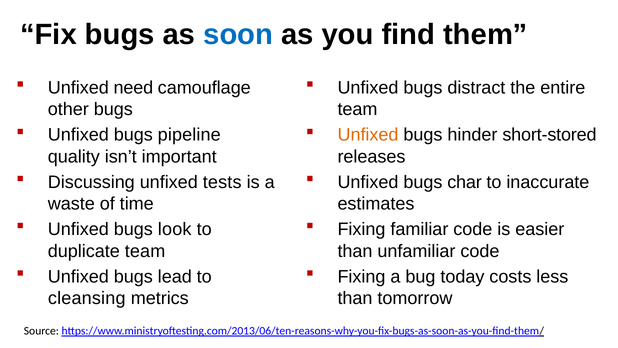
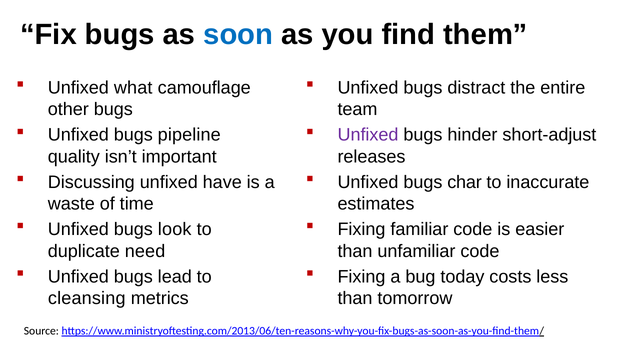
need: need -> what (133, 88)
Unfixed colour: orange -> purple (368, 135)
short-stored: short-stored -> short-adjust (549, 135)
tests: tests -> have (222, 182)
duplicate team: team -> need (145, 251)
